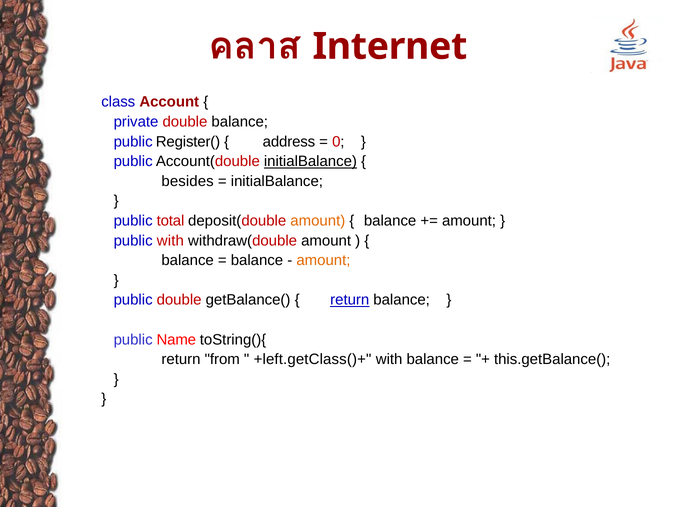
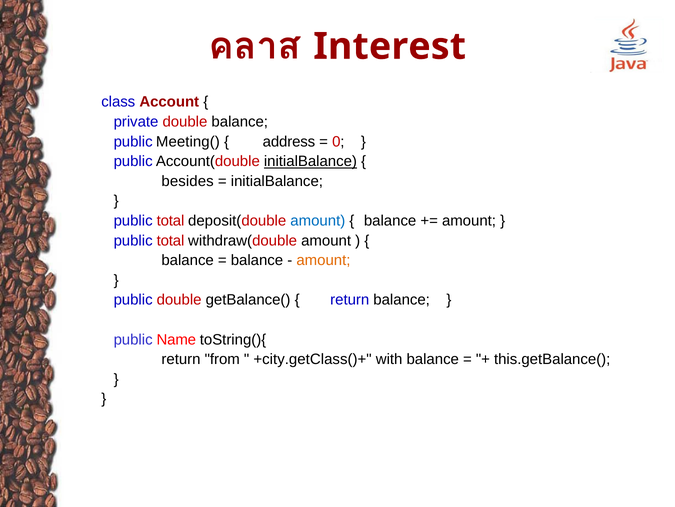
Internet: Internet -> Interest (390, 46)
Register(: Register( -> Meeting( (188, 141)
amount colour: orange -> blue (318, 220)
with: with -> total (171, 240)
return underline: present -> none (350, 300)
+left.getClass()+: +left.getClass()+ -> +city.getClass()+ (313, 359)
